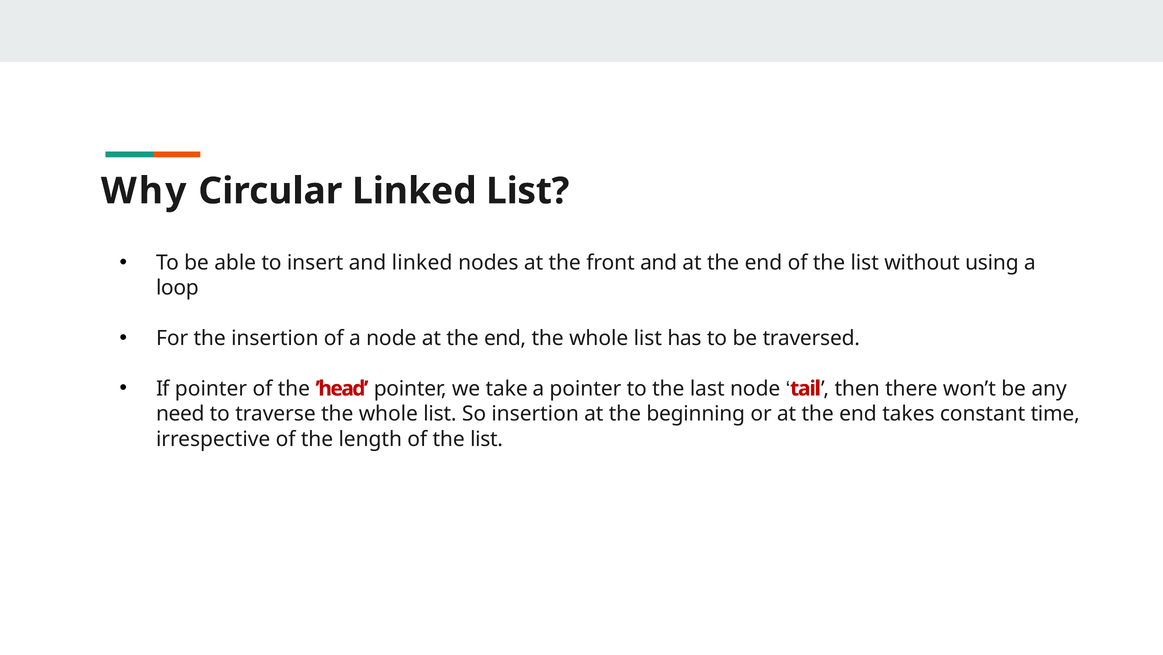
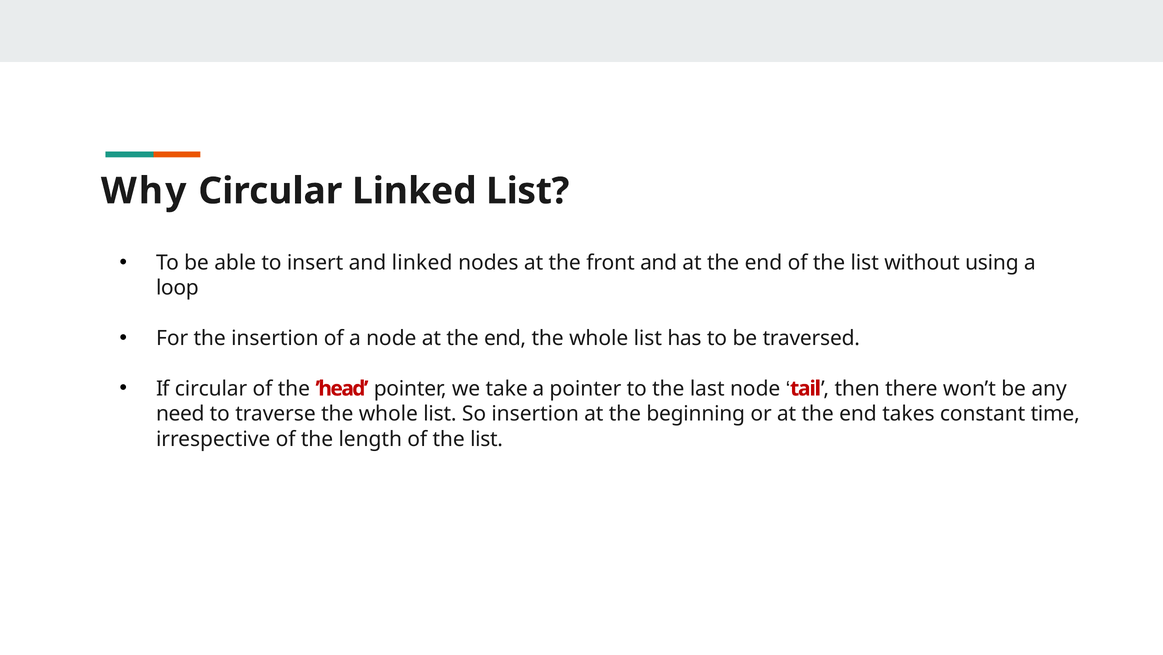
If pointer: pointer -> circular (211, 389)
